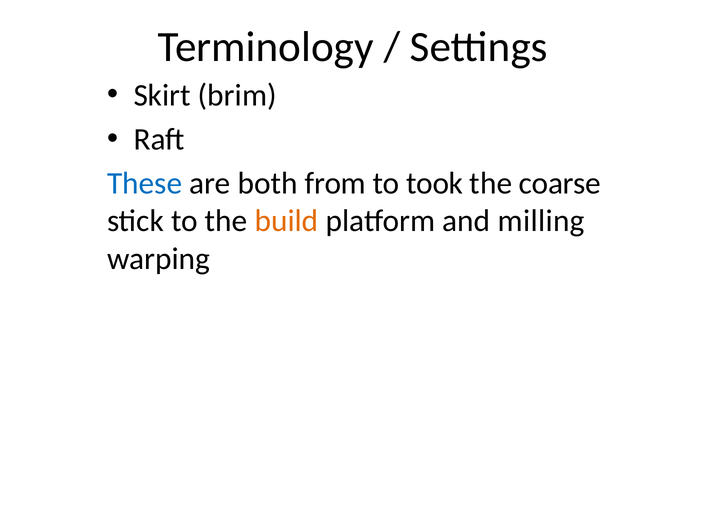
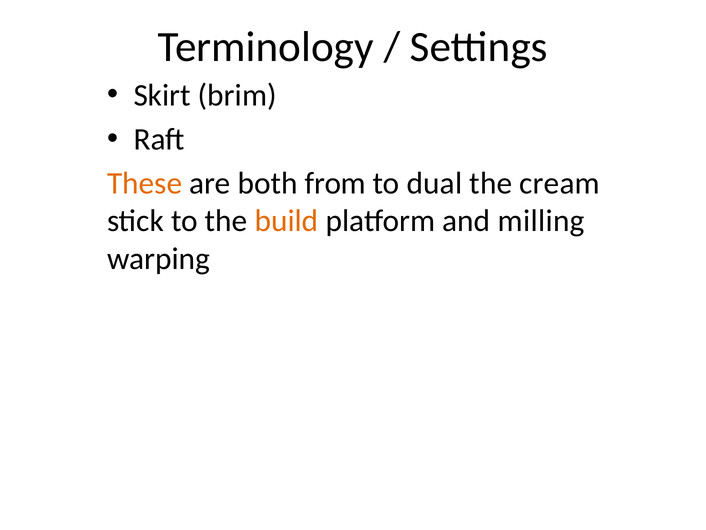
These colour: blue -> orange (145, 183)
took: took -> dual (434, 183)
coarse: coarse -> cream (560, 183)
